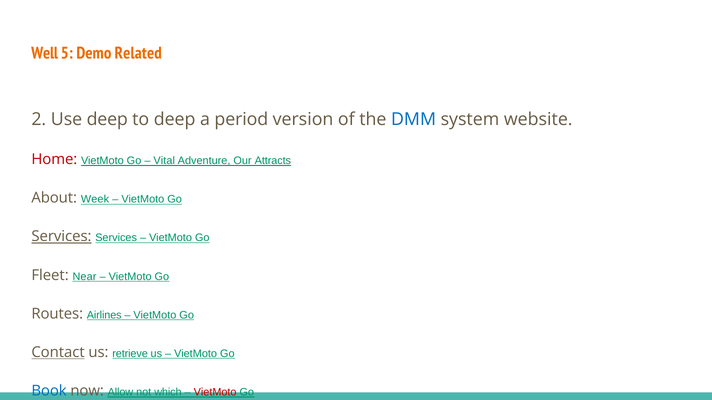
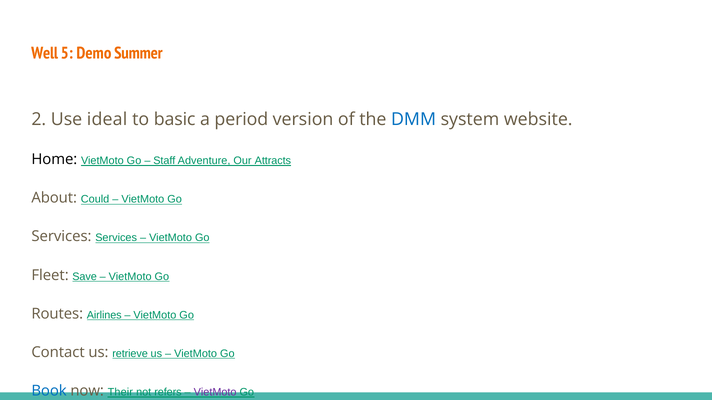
Related: Related -> Summer (138, 53)
Use deep: deep -> ideal (107, 119)
to deep: deep -> basic (175, 119)
Home colour: red -> black (54, 160)
Vital: Vital -> Staff (164, 161)
Week: Week -> Could (95, 200)
Services underline: present -> none (61, 237)
Near: Near -> Save (85, 277)
Contact underline: present -> none (58, 353)
Allow: Allow -> Their (120, 393)
which: which -> refers (168, 393)
VietMoto colour: red -> purple (215, 393)
